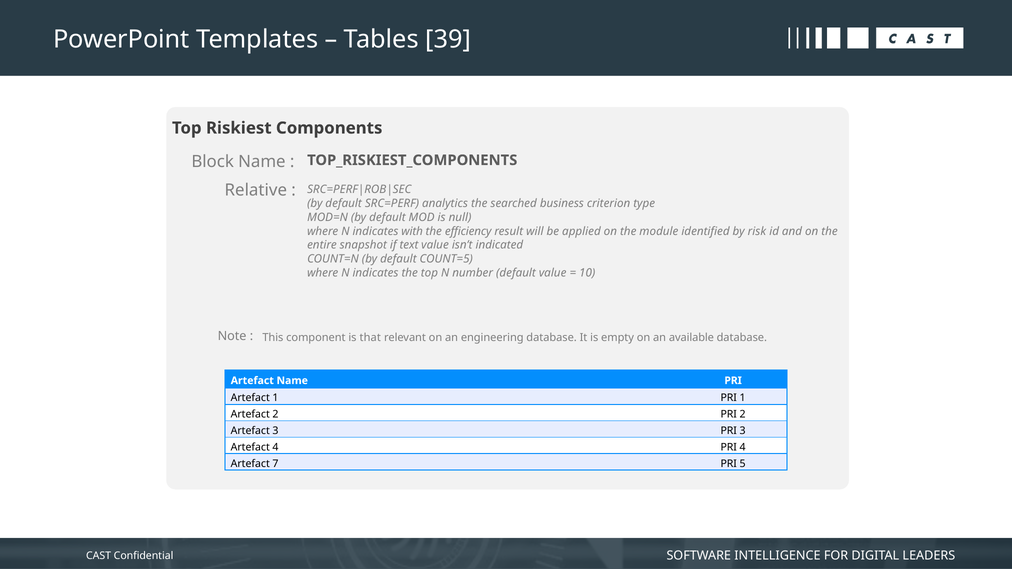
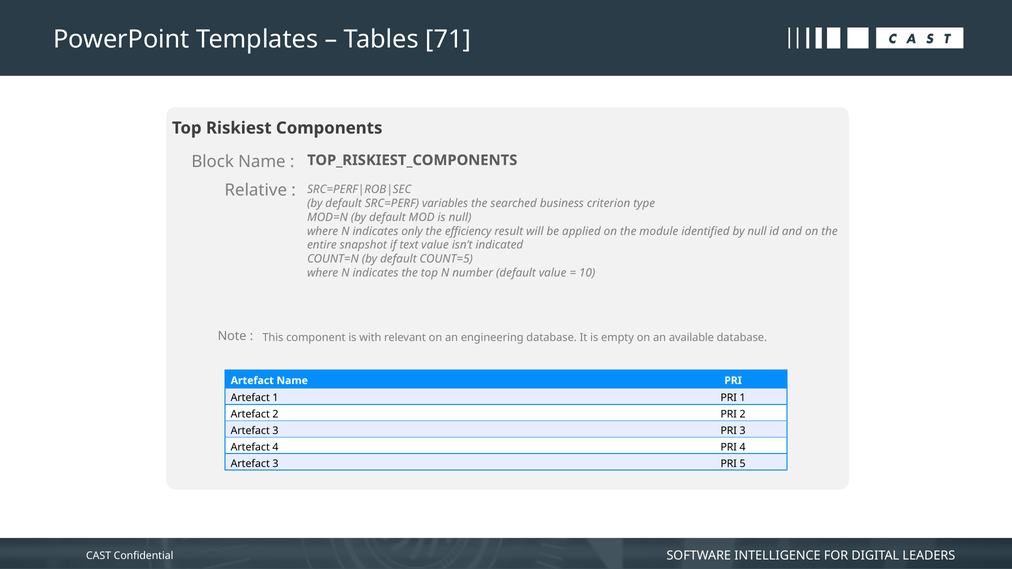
39: 39 -> 71 (448, 39)
analytics: analytics -> variables (445, 203)
with: with -> only (412, 231)
by risk: risk -> null (757, 231)
that: that -> with (370, 338)
7: 7 -> 3 (276, 464)
